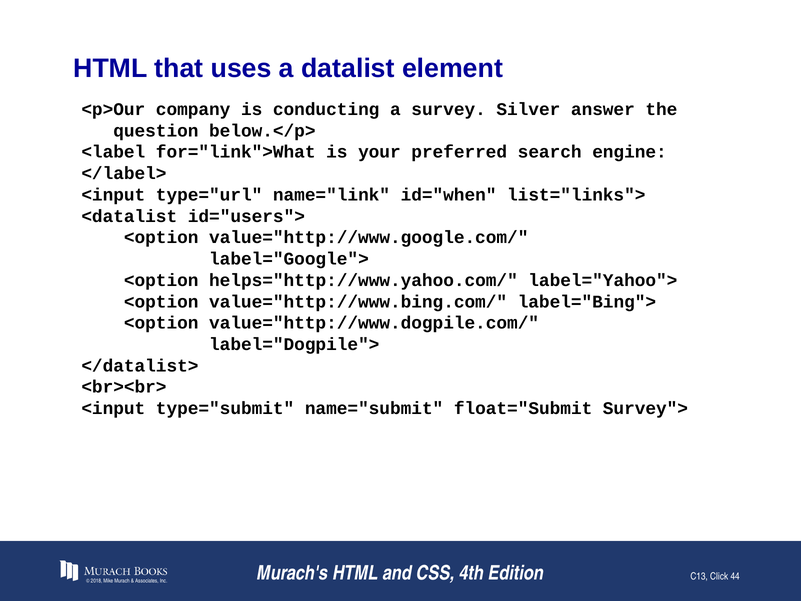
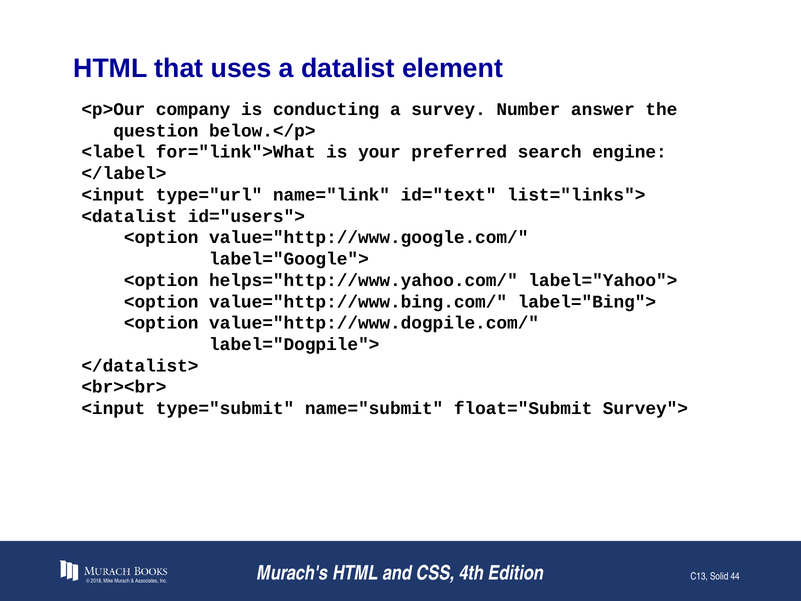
Silver: Silver -> Number (528, 109)
id="when: id="when -> id="text (449, 195)
Click: Click -> Solid (719, 576)
